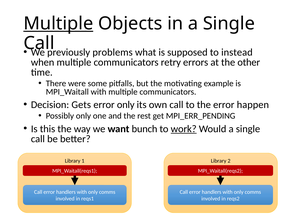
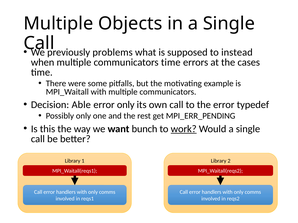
Multiple underline: present -> none (58, 24)
communicators retry: retry -> time (171, 62)
other: other -> cases (249, 62)
Gets: Gets -> Able (81, 105)
happen: happen -> typedef (253, 105)
